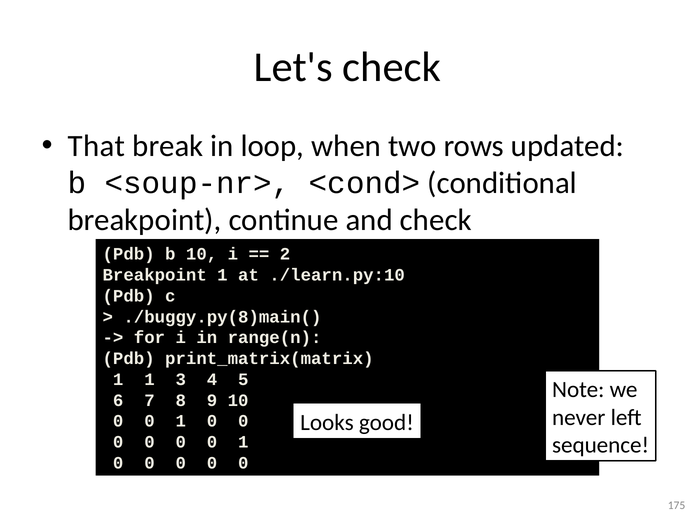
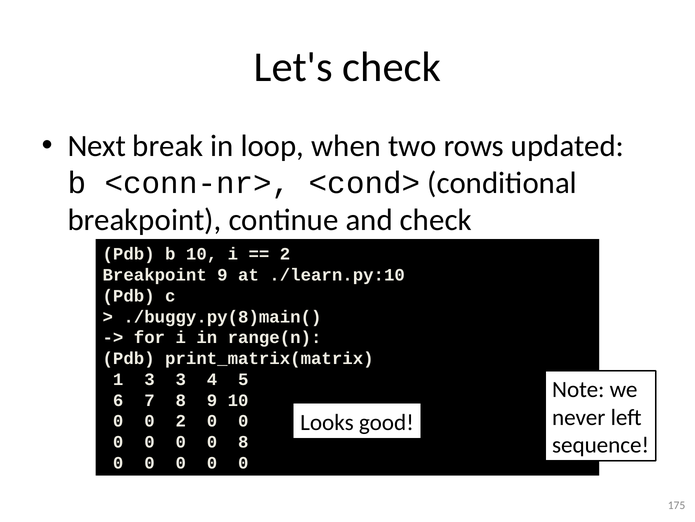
That: That -> Next (97, 146)
<soup-nr>: <soup-nr> -> <conn-nr> (198, 183)
Breakpoint 1: 1 -> 9 (222, 275)
1 1: 1 -> 3 (149, 379)
1: 1 -> 2 (181, 421)
0 0 0 1: 1 -> 8 (243, 441)
